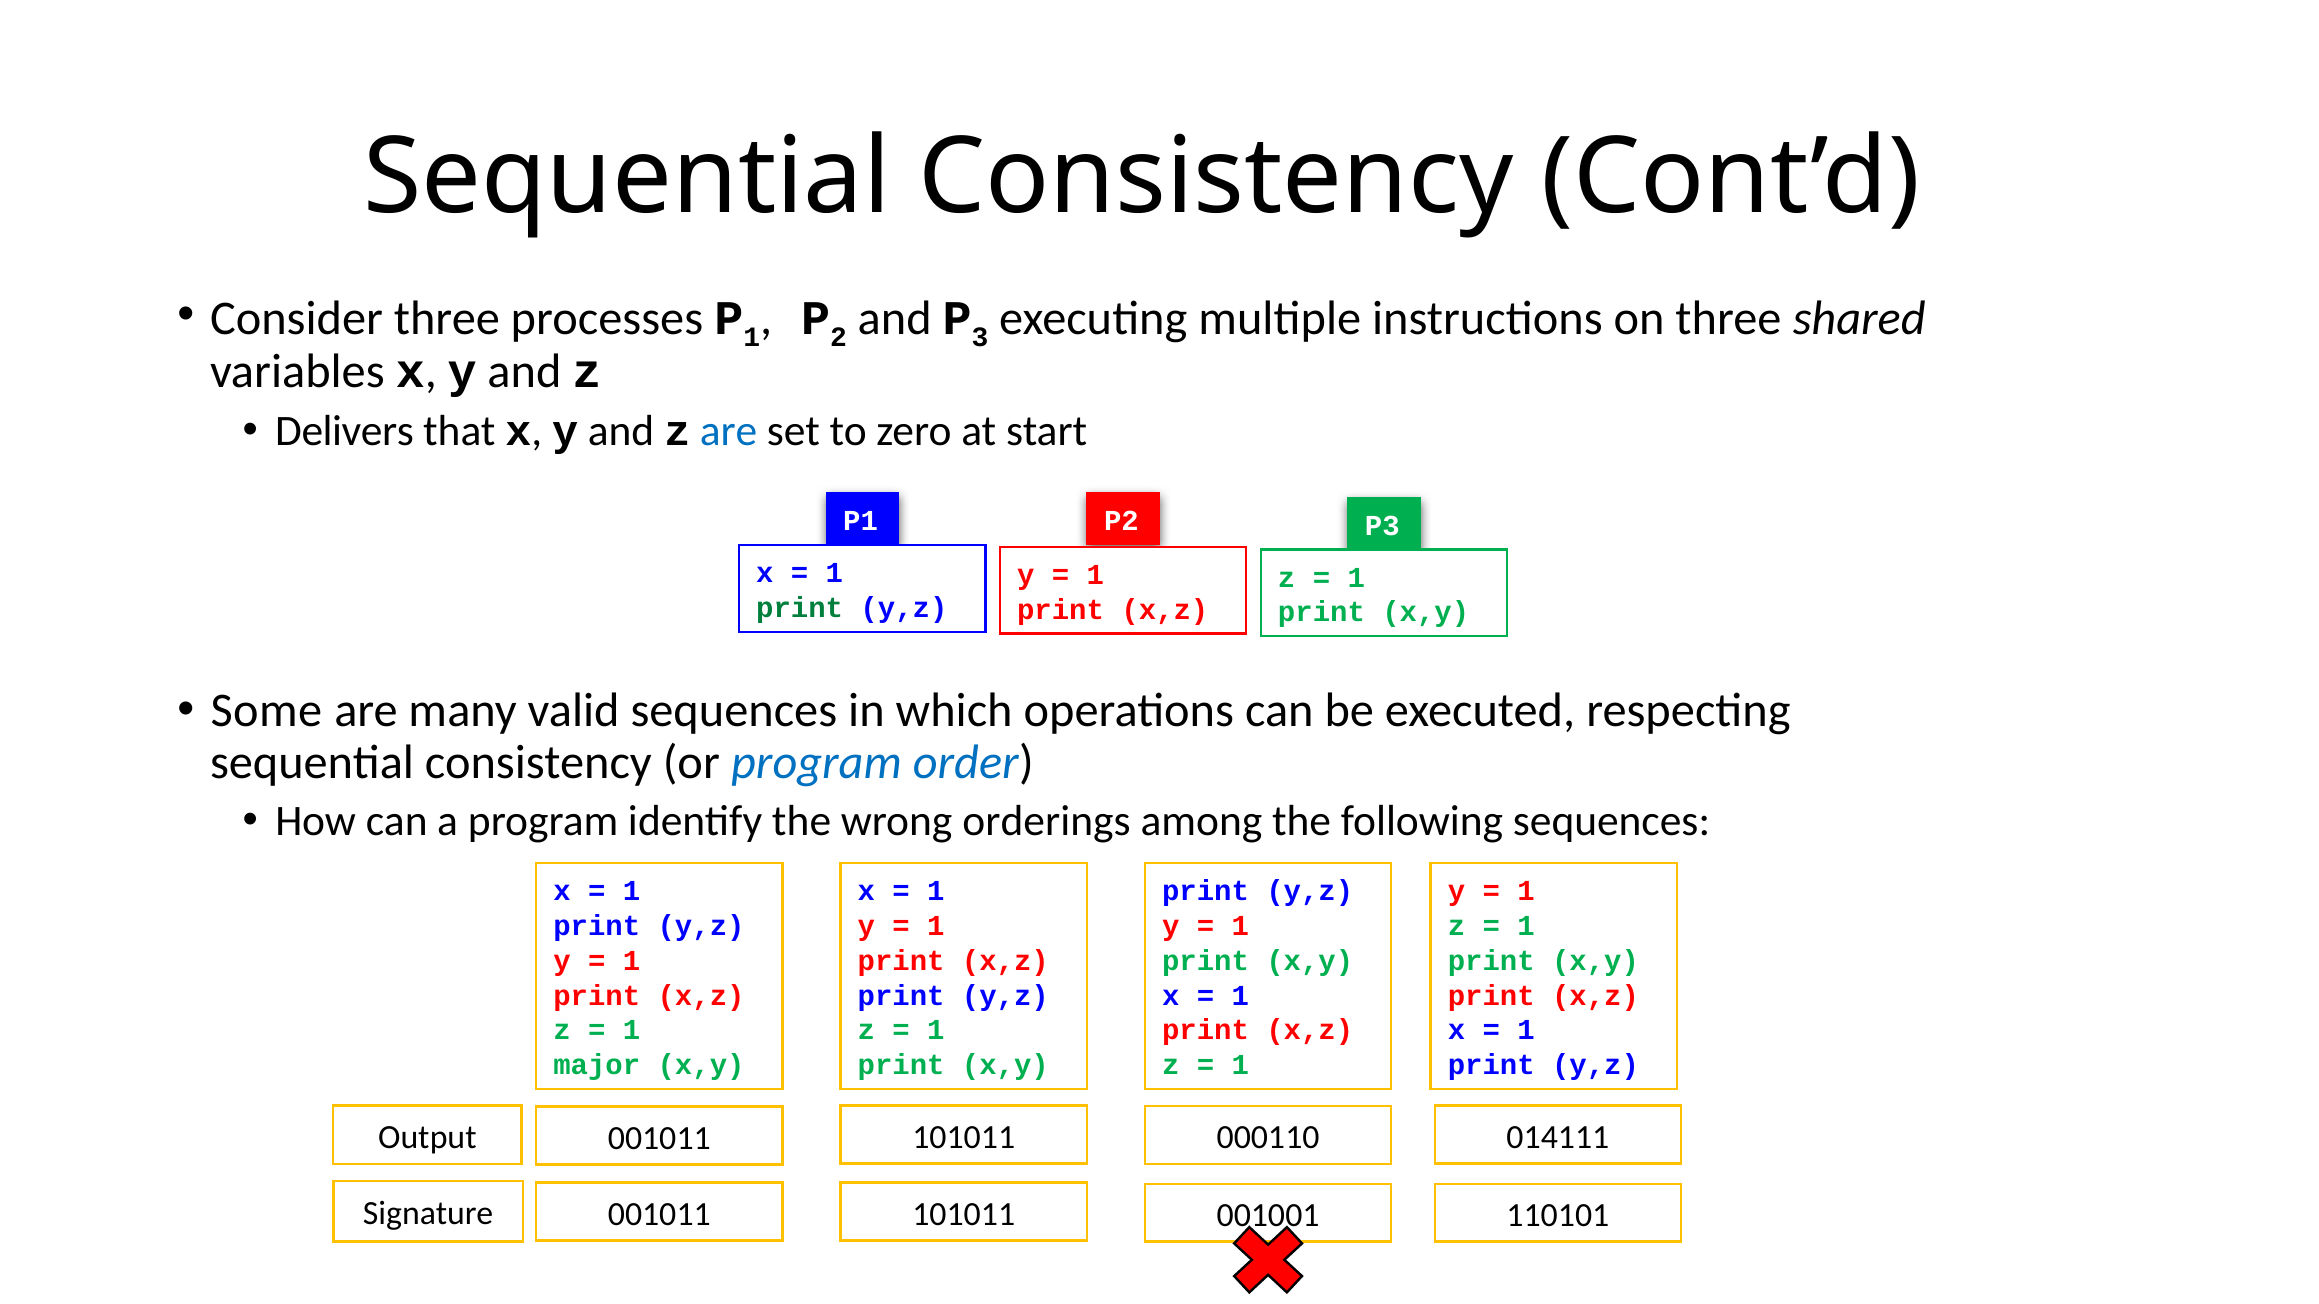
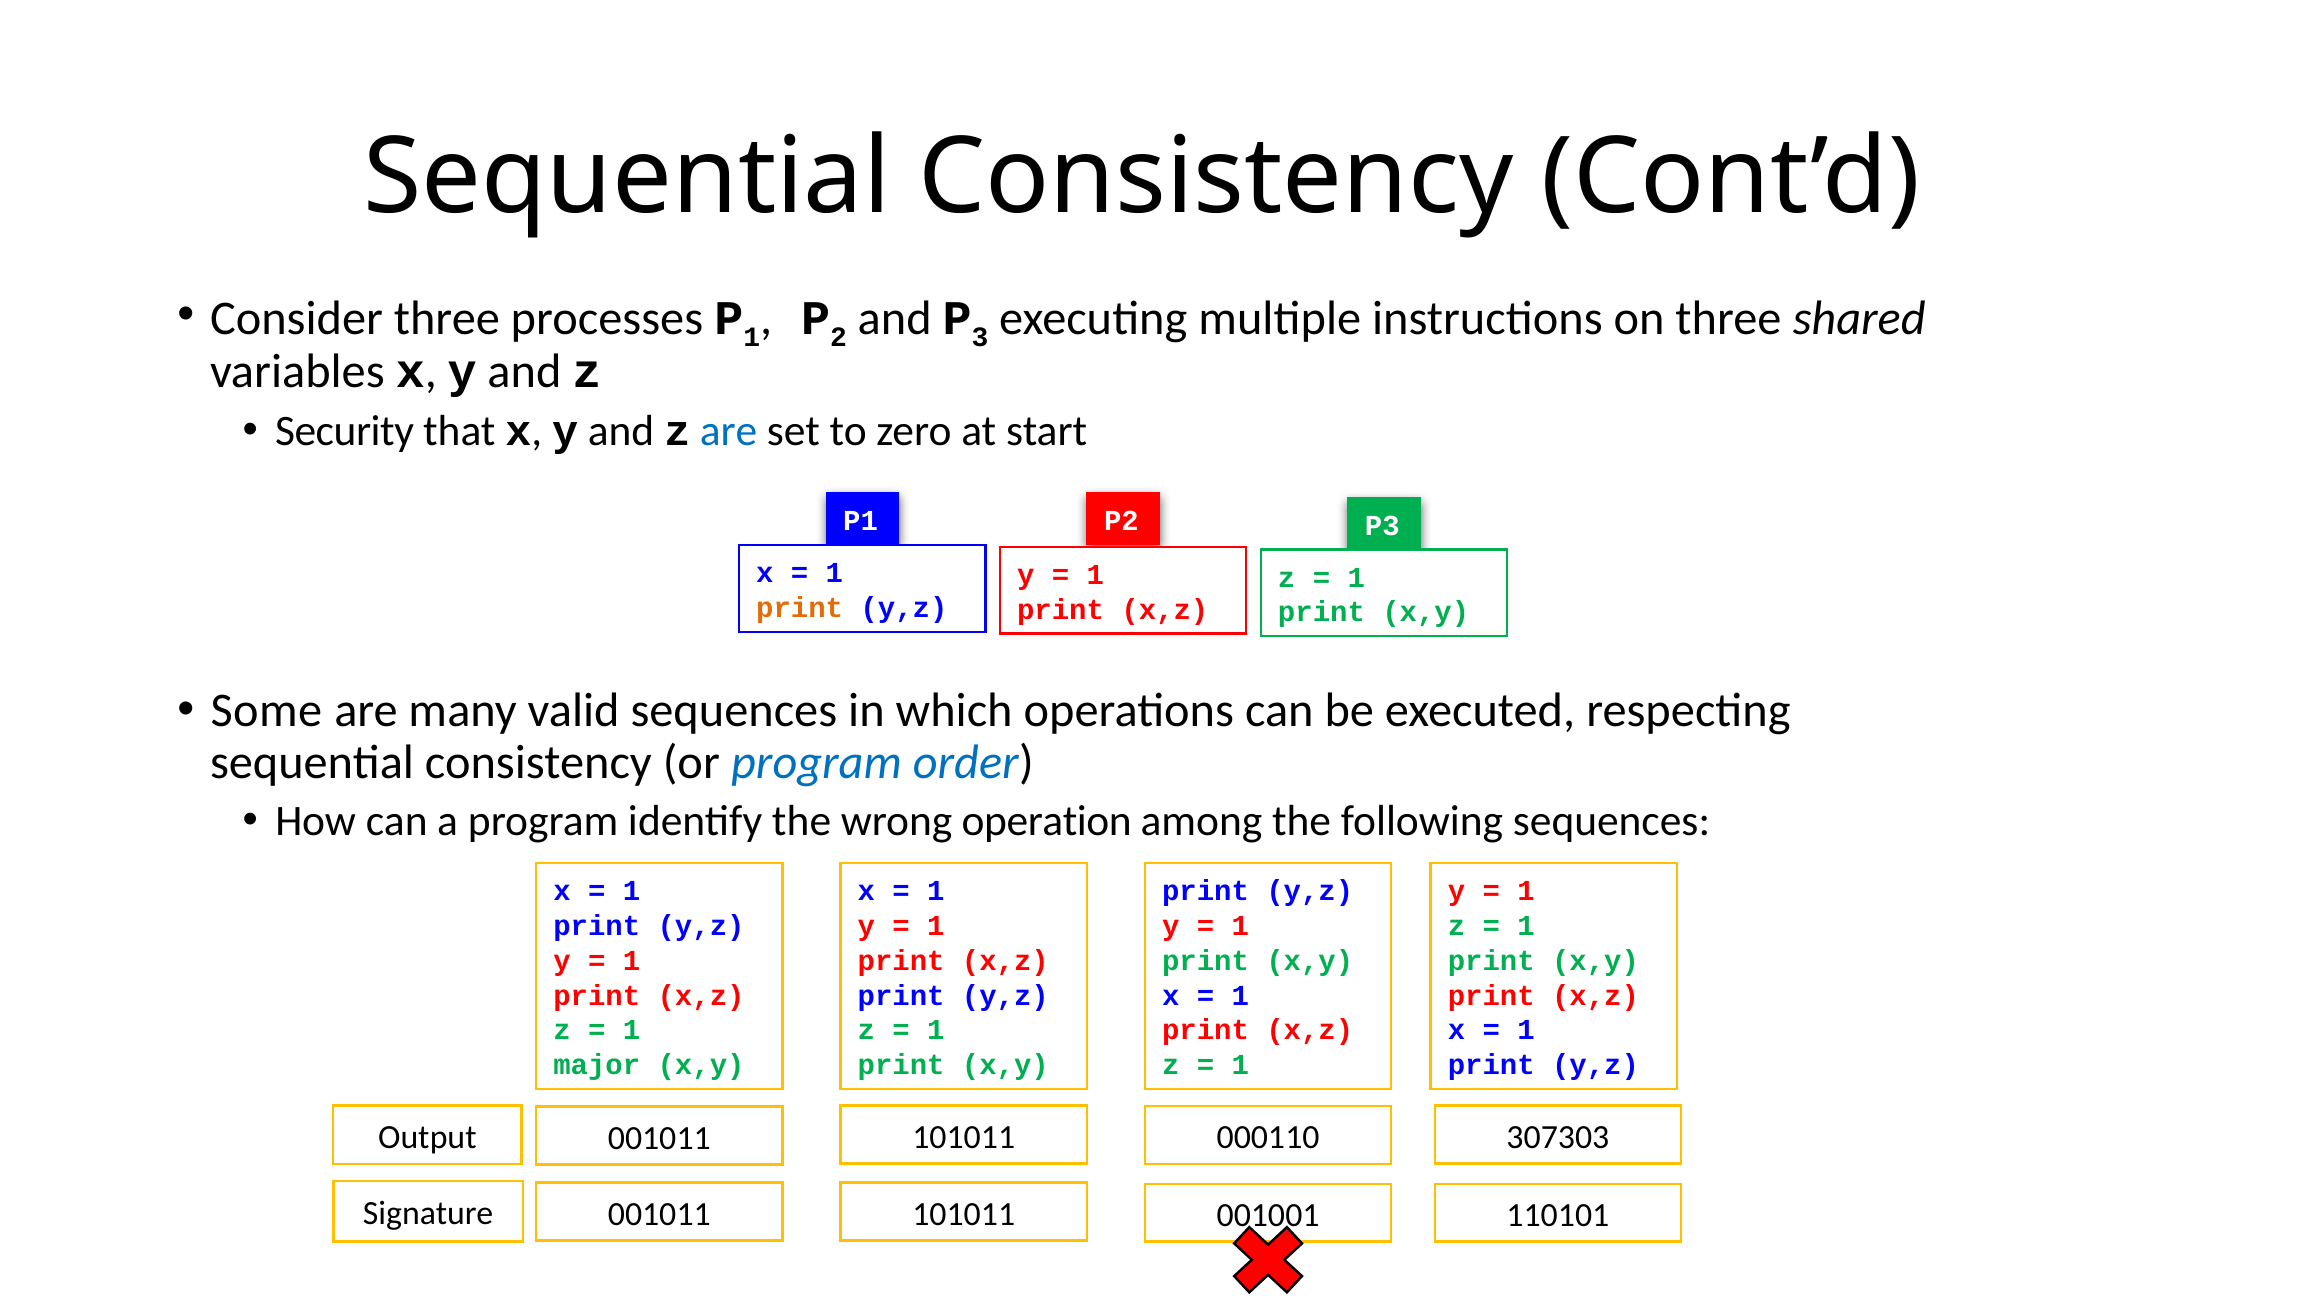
Delivers: Delivers -> Security (345, 431)
print colour: green -> orange (800, 608)
orderings: orderings -> operation (1047, 822)
014111: 014111 -> 307303 (1558, 1137)
